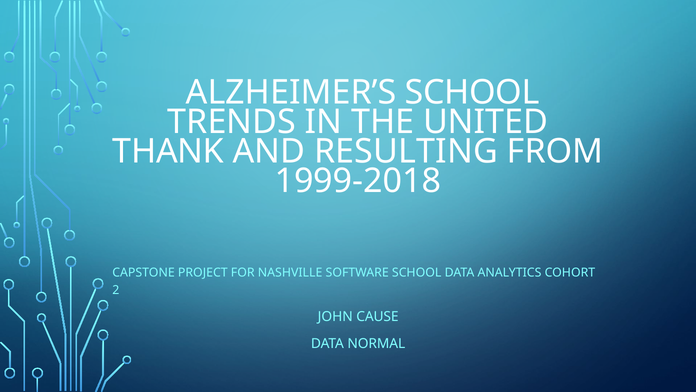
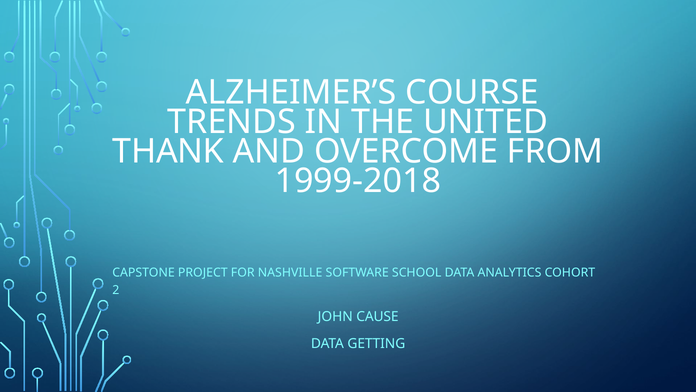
ALZHEIMER’S SCHOOL: SCHOOL -> COURSE (472, 92)
RESULTING: RESULTING -> OVERCOME (406, 151)
NORMAL: NORMAL -> GETTING (376, 343)
